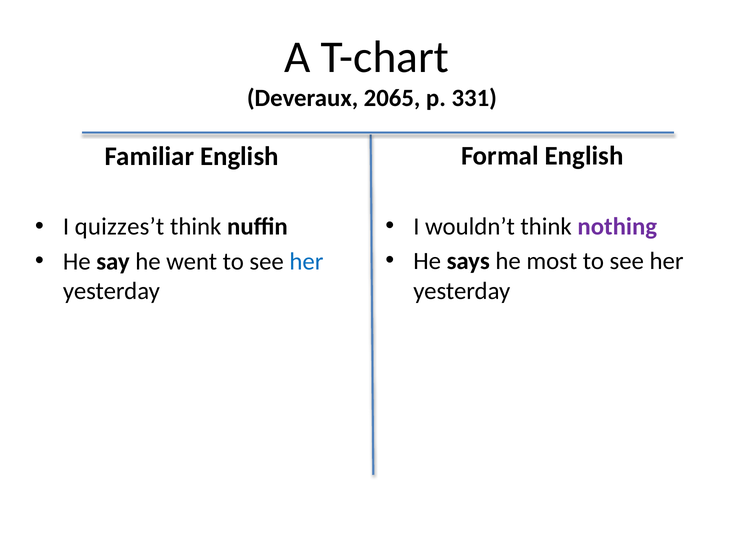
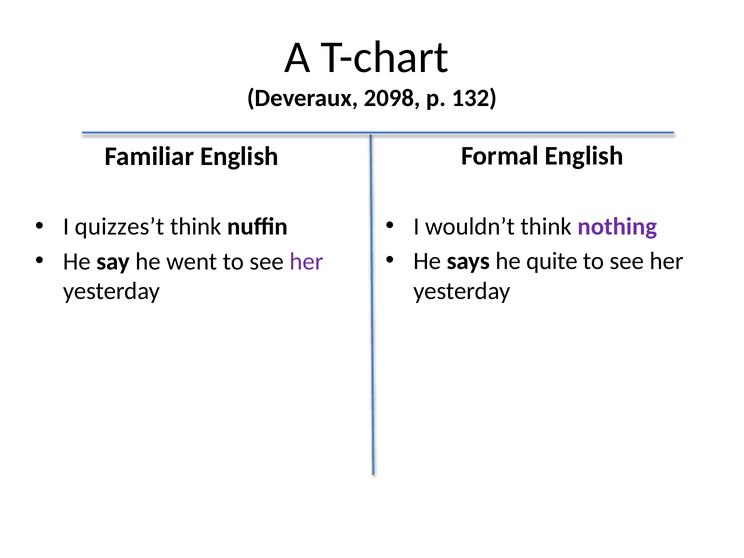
2065: 2065 -> 2098 (392, 98)
331: 331 -> 132 (474, 98)
most: most -> quite (552, 261)
her colour: blue -> purple (306, 261)
